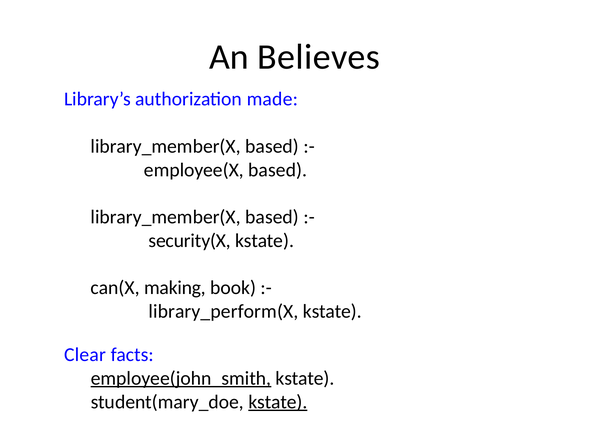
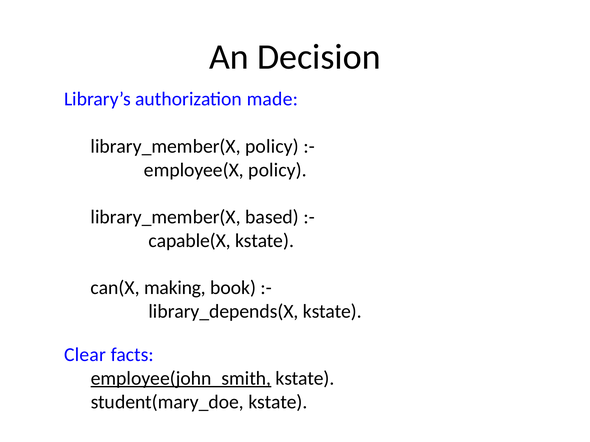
Believes: Believes -> Decision (319, 57)
based: based -> policy (272, 146)
employee(X based: based -> policy (278, 170)
security(X: security(X -> capable(X (190, 241)
library_perform(X: library_perform(X -> library_depends(X (223, 312)
kstate underline: present -> none (278, 402)
